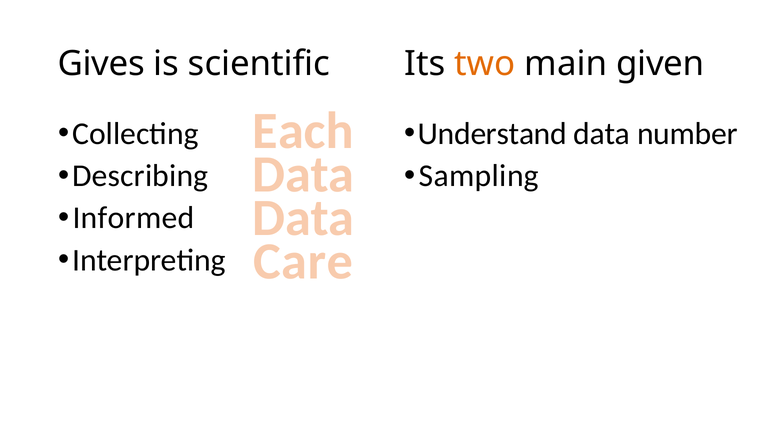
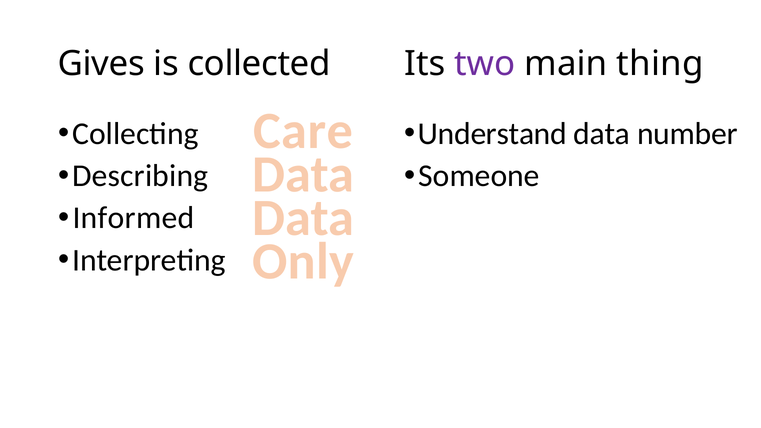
scientific: scientific -> collected (259, 64)
two colour: orange -> purple (485, 64)
given: given -> thing (660, 64)
Each: Each -> Care (303, 131)
Sampling: Sampling -> Someone (479, 176)
Care: Care -> Only (303, 261)
